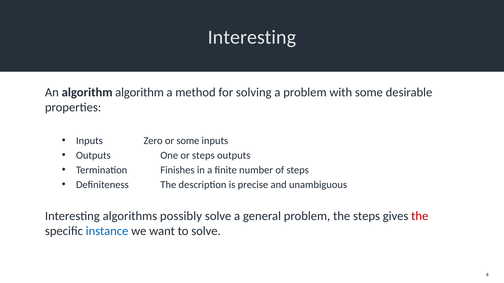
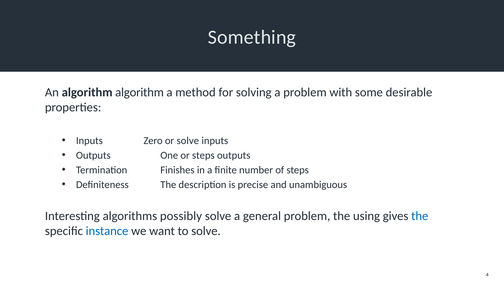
Interesting: Interesting -> Something (252, 37)
or some: some -> solve (188, 141)
the steps: steps -> using (367, 216)
the colour: red -> blue (420, 216)
